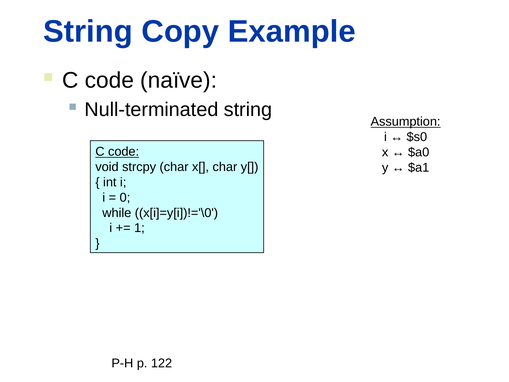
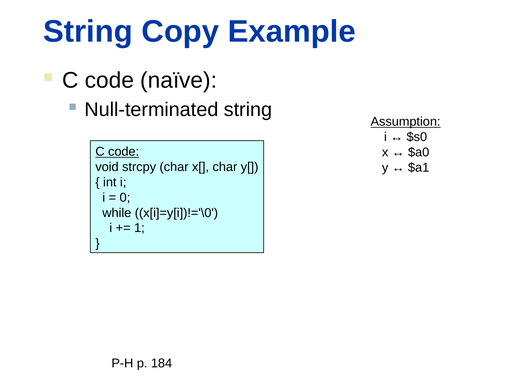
122: 122 -> 184 (162, 363)
